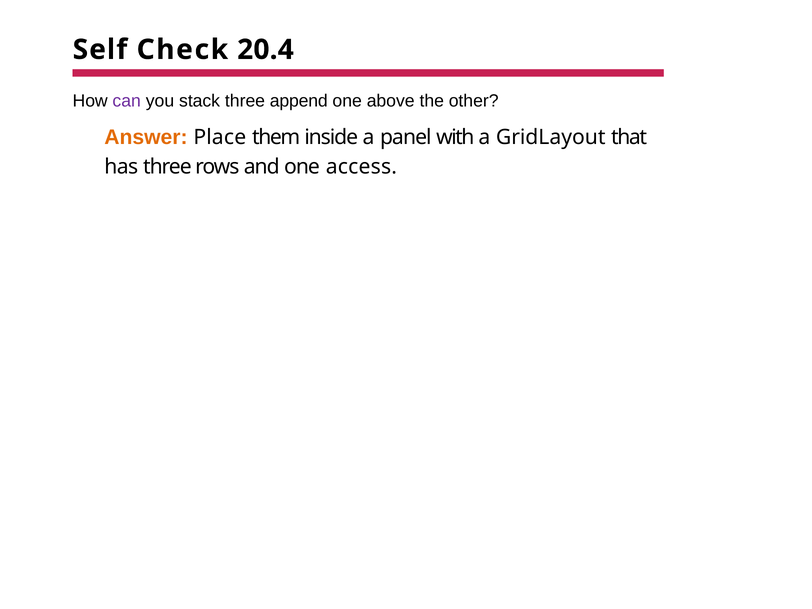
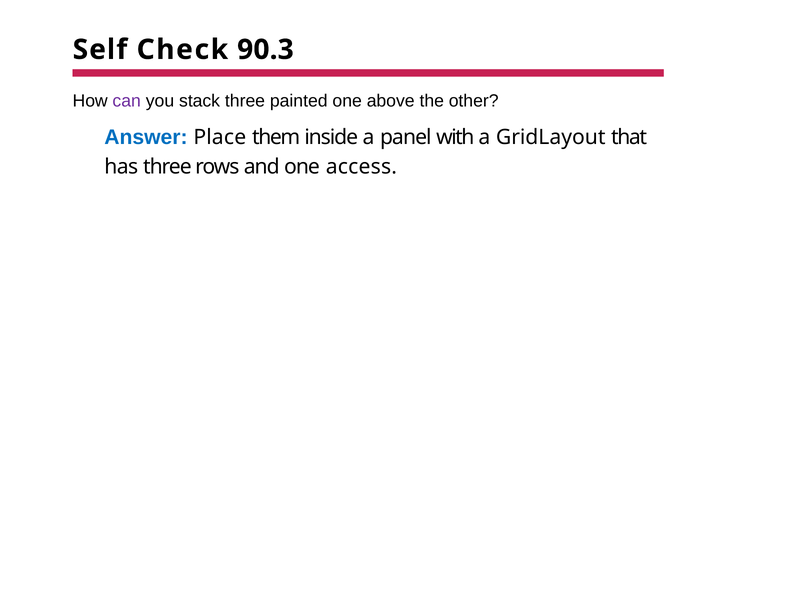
20.4: 20.4 -> 90.3 (265, 50)
append: append -> painted (299, 101)
Answer colour: orange -> blue (146, 138)
